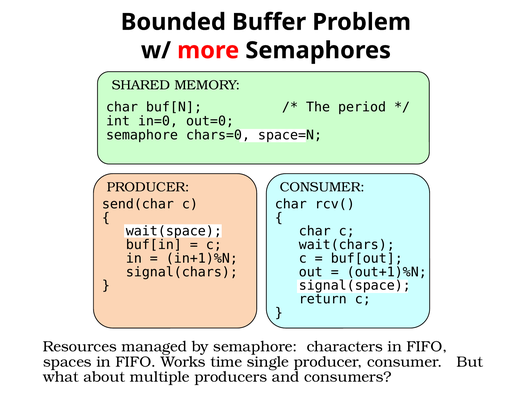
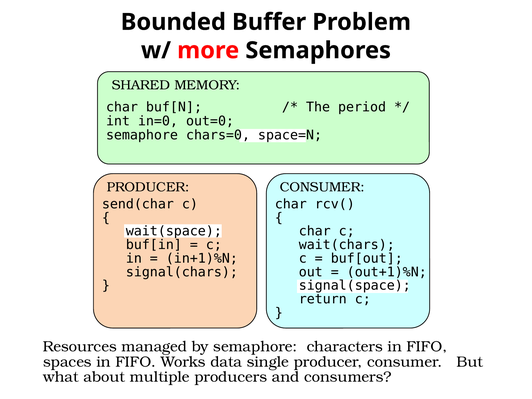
time: time -> data (226, 362)
